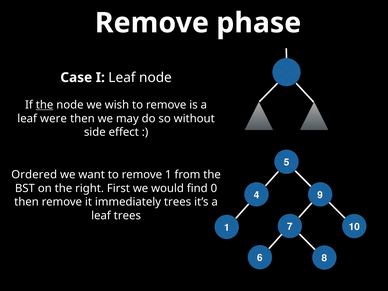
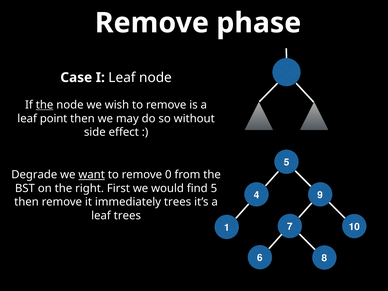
were: were -> point (54, 119)
Ordered: Ordered -> Degrade (34, 175)
want underline: none -> present (92, 175)
remove 1: 1 -> 0 (168, 175)
find 0: 0 -> 5 (214, 188)
